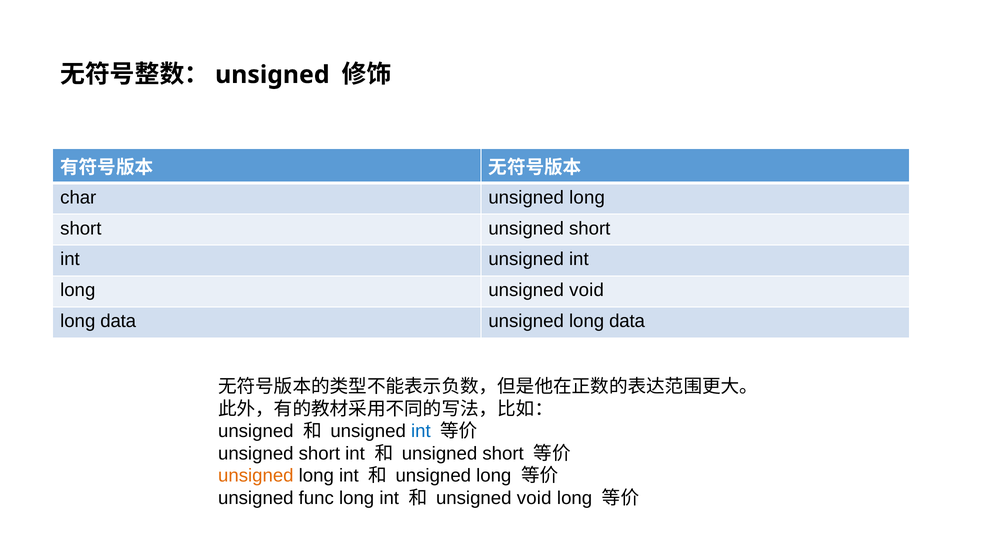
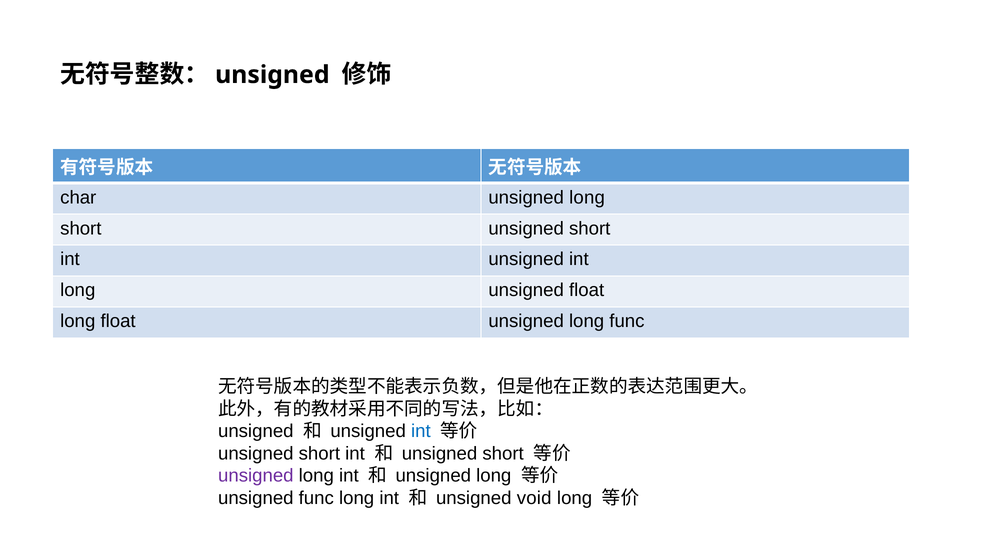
long unsigned void: void -> float (587, 291)
data: data -> float (118, 322)
unsigned long data: data -> func (627, 322)
unsigned colour: orange -> purple (256, 476)
